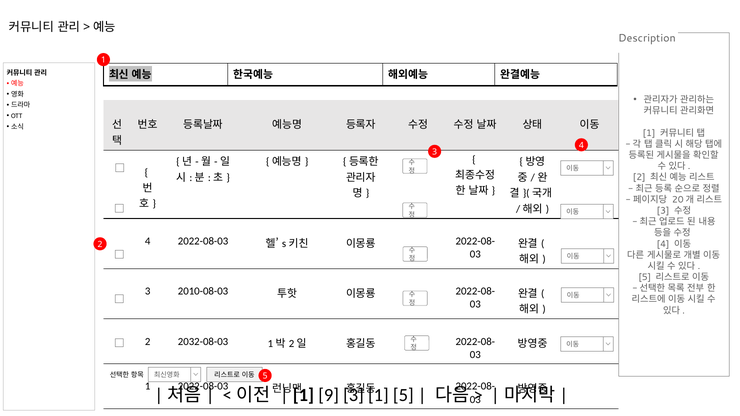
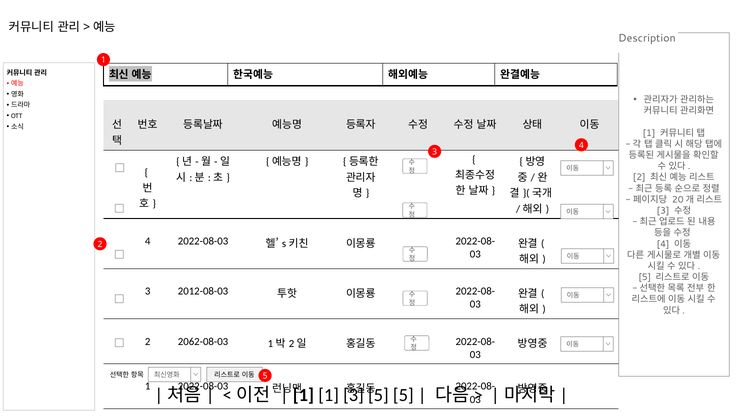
2010-08-03: 2010-08-03 -> 2012-08-03 (203, 291)
2032-08-03: 2032-08-03 -> 2062-08-03 (203, 342)
1 9: 9 -> 1 (329, 395)
1: 1 -> 5 (378, 395)
